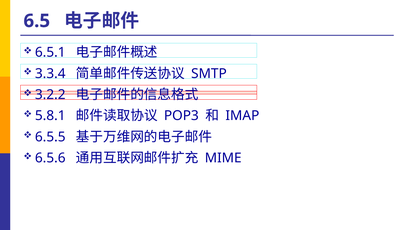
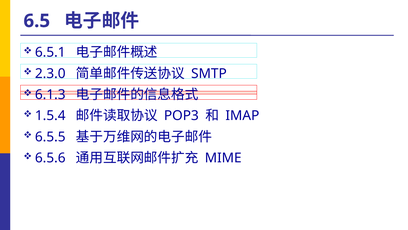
3.3.4: 3.3.4 -> 2.3.0 (50, 73)
3.2.2: 3.2.2 -> 6.1.3 (50, 94)
5.8.1: 5.8.1 -> 1.5.4 (50, 116)
